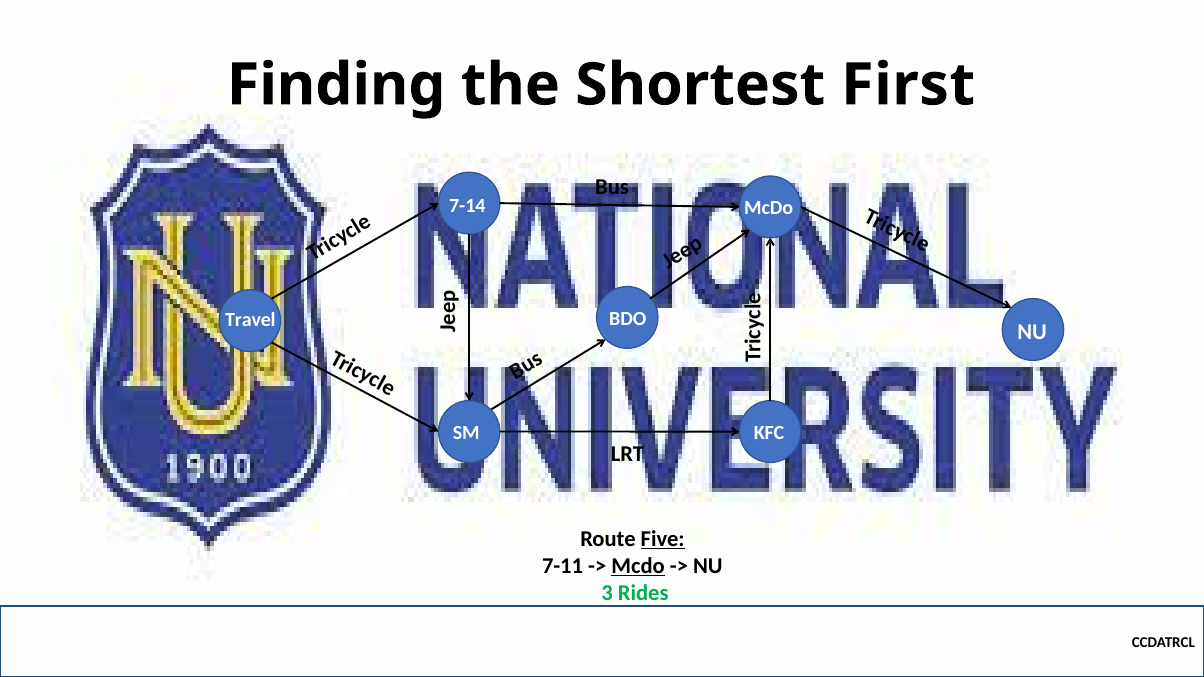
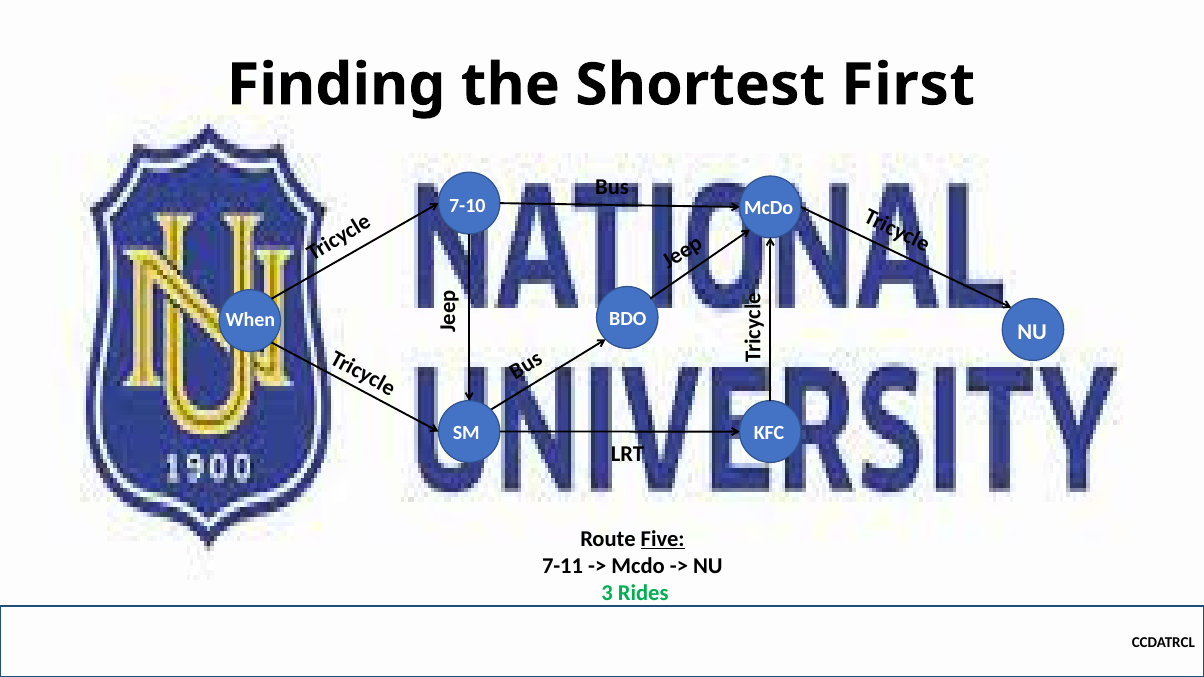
7-14: 7-14 -> 7-10 (467, 206)
Travel: Travel -> When (250, 320)
Mcdo underline: present -> none (638, 566)
